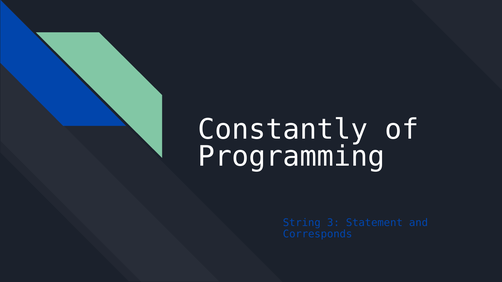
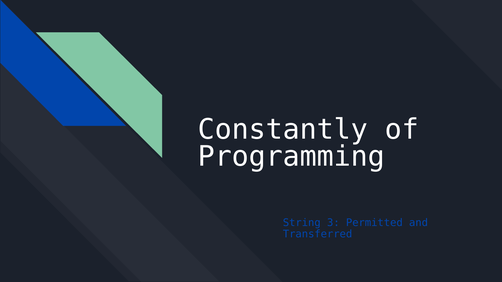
Statement: Statement -> Permitted (374, 223)
Corresponds: Corresponds -> Transferred (318, 234)
